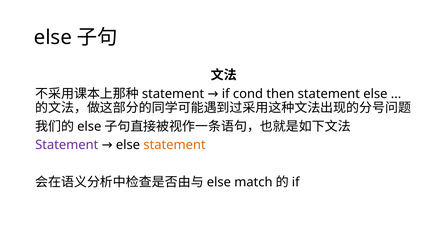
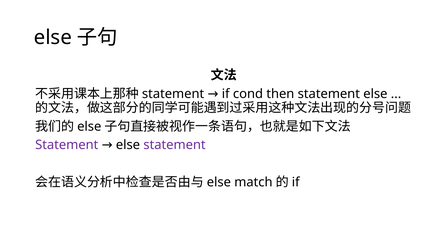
statement colour: orange -> purple (175, 145)
